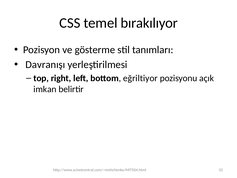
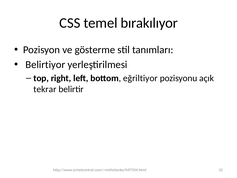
Davranışı: Davranışı -> Belirtiyor (45, 64)
imkan: imkan -> tekrar (45, 89)
